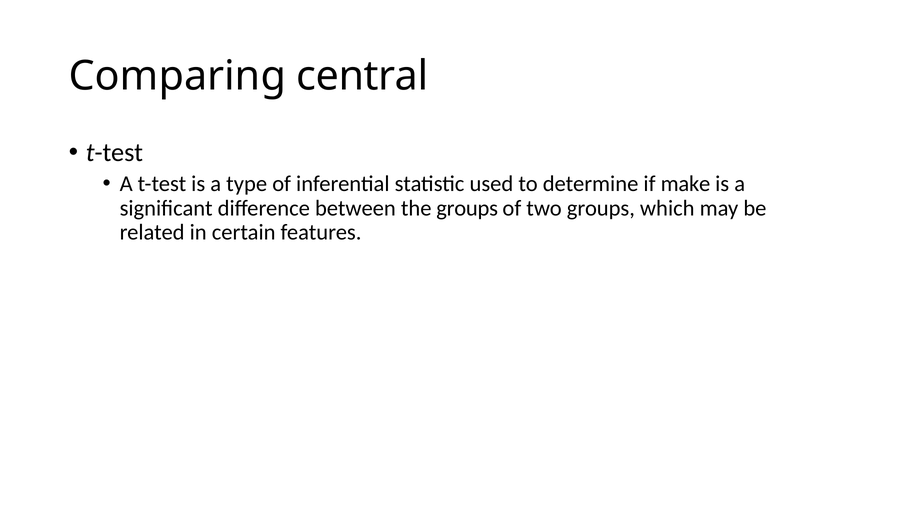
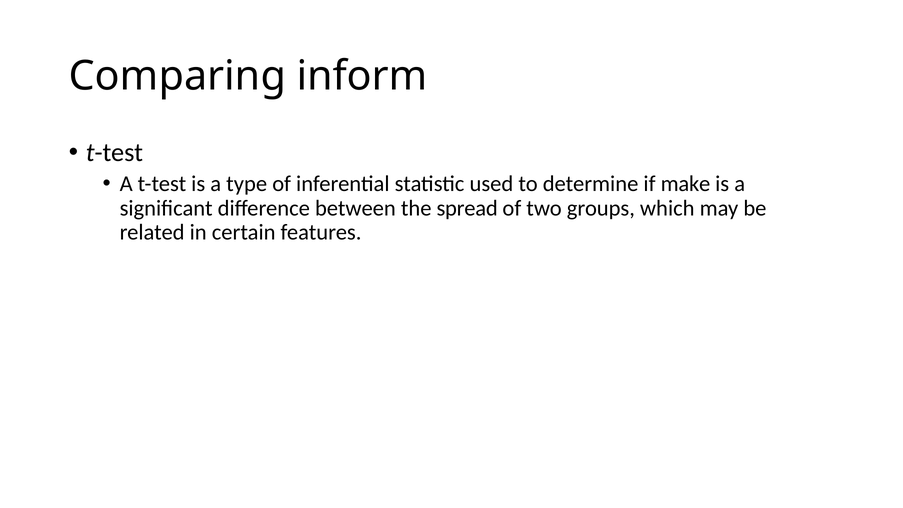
central: central -> inform (362, 76)
the groups: groups -> spread (467, 208)
